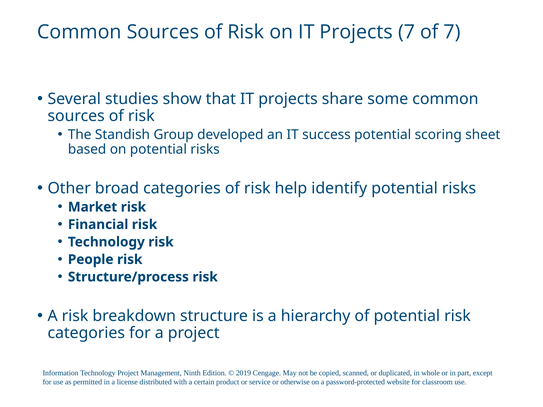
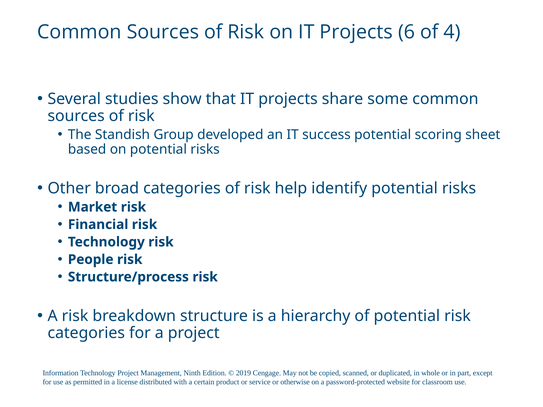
Projects 7: 7 -> 6 (407, 32)
of 7: 7 -> 4 (452, 32)
